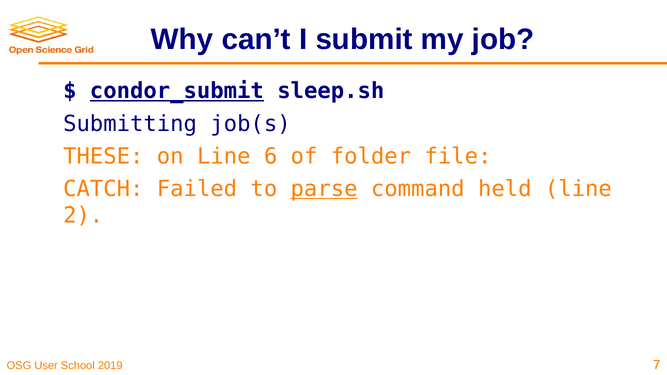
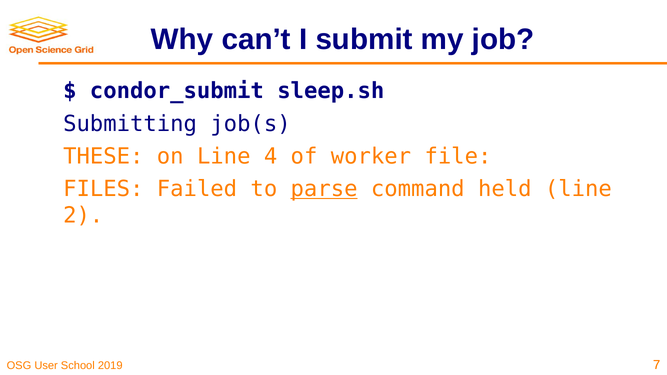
condor_submit underline: present -> none (177, 91)
6: 6 -> 4 (271, 156)
folder: folder -> worker (371, 156)
CATCH: CATCH -> FILES (103, 189)
